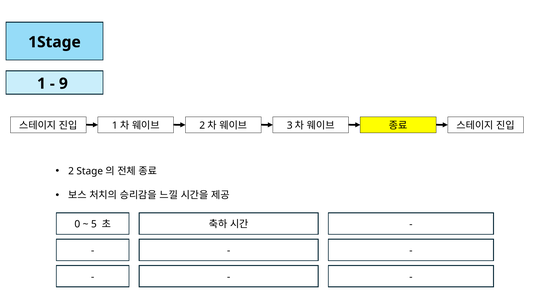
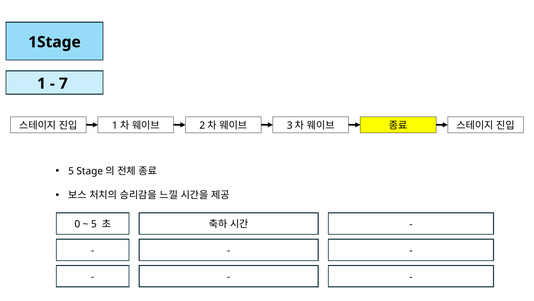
9: 9 -> 7 (63, 83)
2: 2 -> 5 (71, 171)
